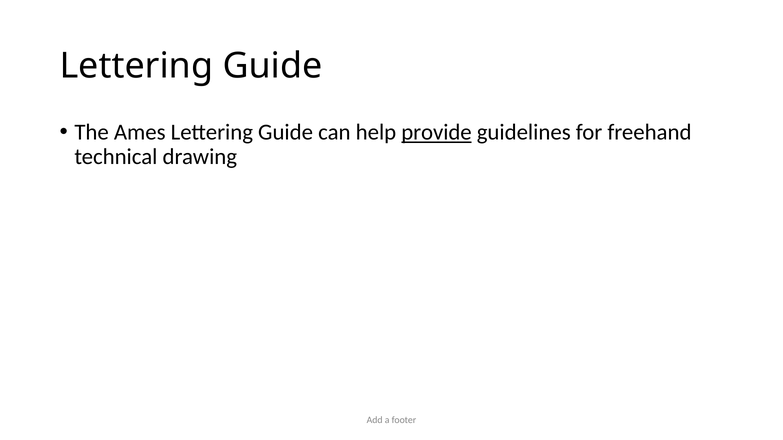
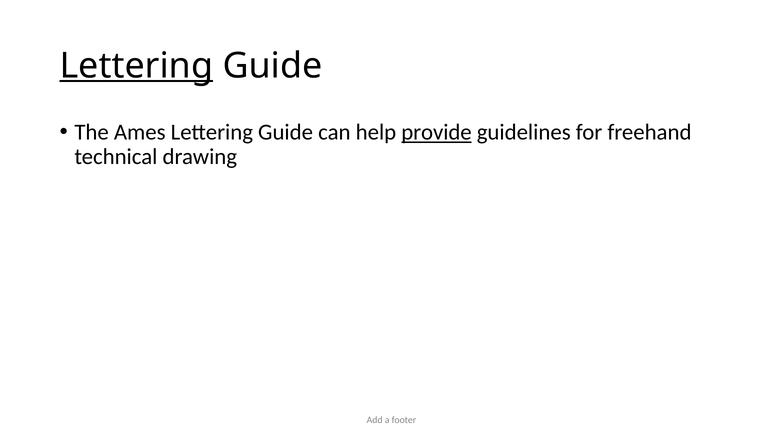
Lettering underline: none -> present (136, 66)
